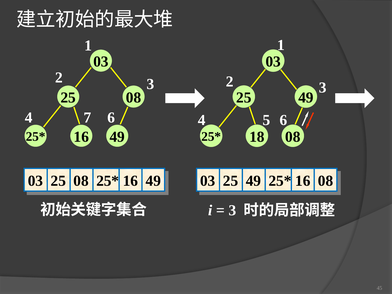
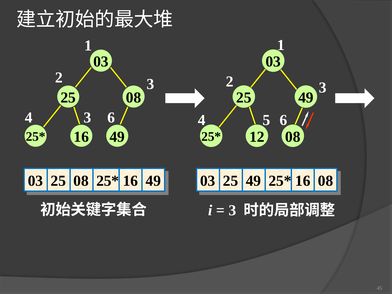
4 7: 7 -> 3 (87, 117)
18: 18 -> 12 (257, 137)
